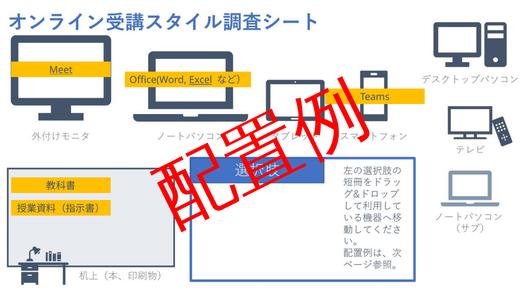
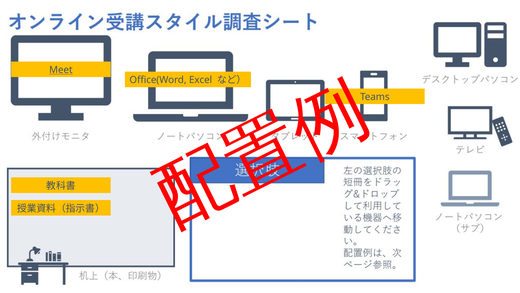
Excel underline: present -> none (201, 80)
